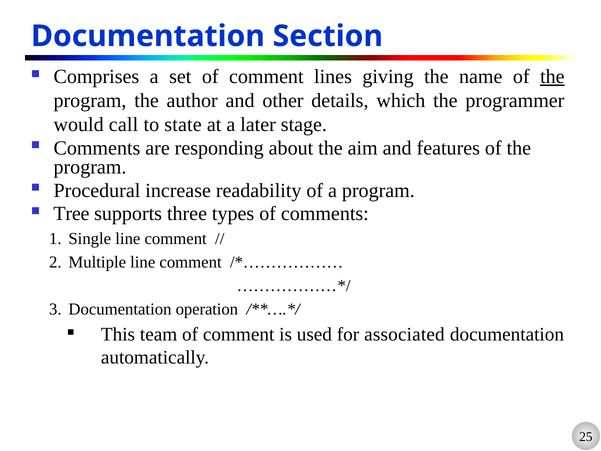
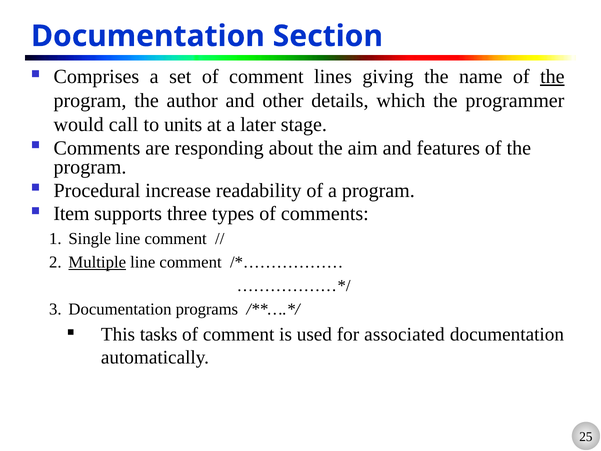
state: state -> units (183, 125)
Tree: Tree -> Item (71, 214)
Multiple underline: none -> present (97, 262)
operation: operation -> programs (207, 309)
team: team -> tasks (159, 334)
